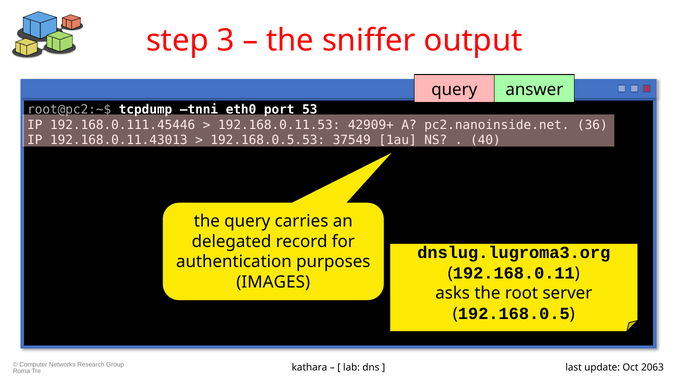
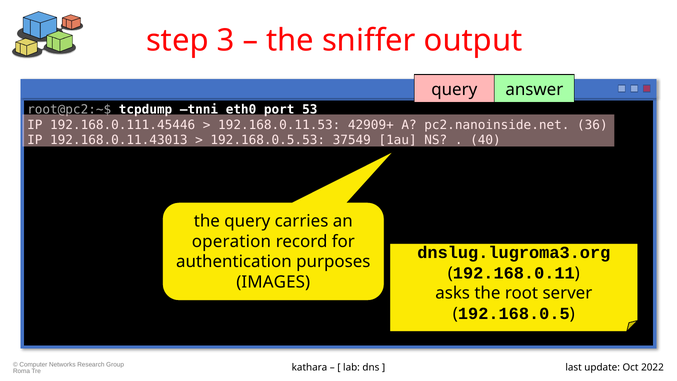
delegated: delegated -> operation (231, 241)
2063: 2063 -> 2022 (652, 367)
